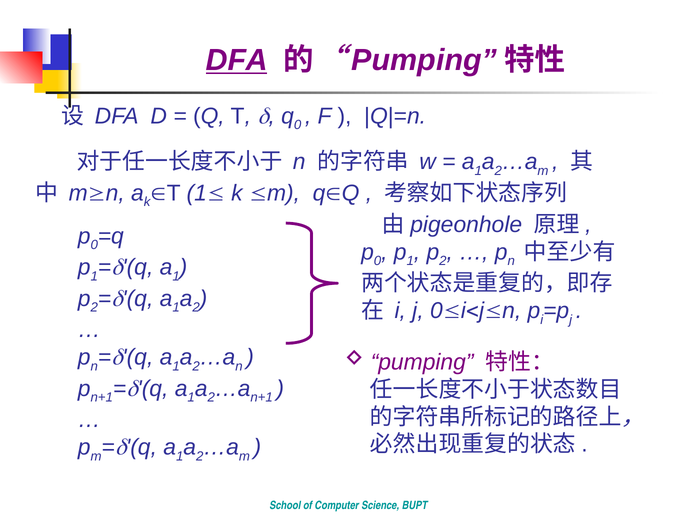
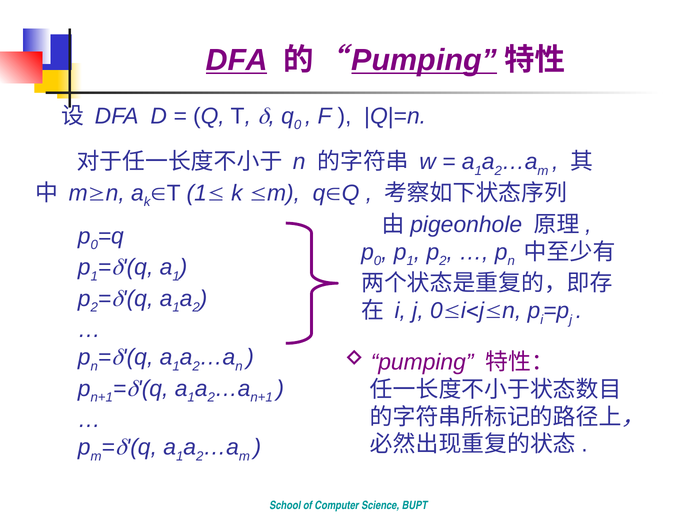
Pumping underline: none -> present (424, 60)
